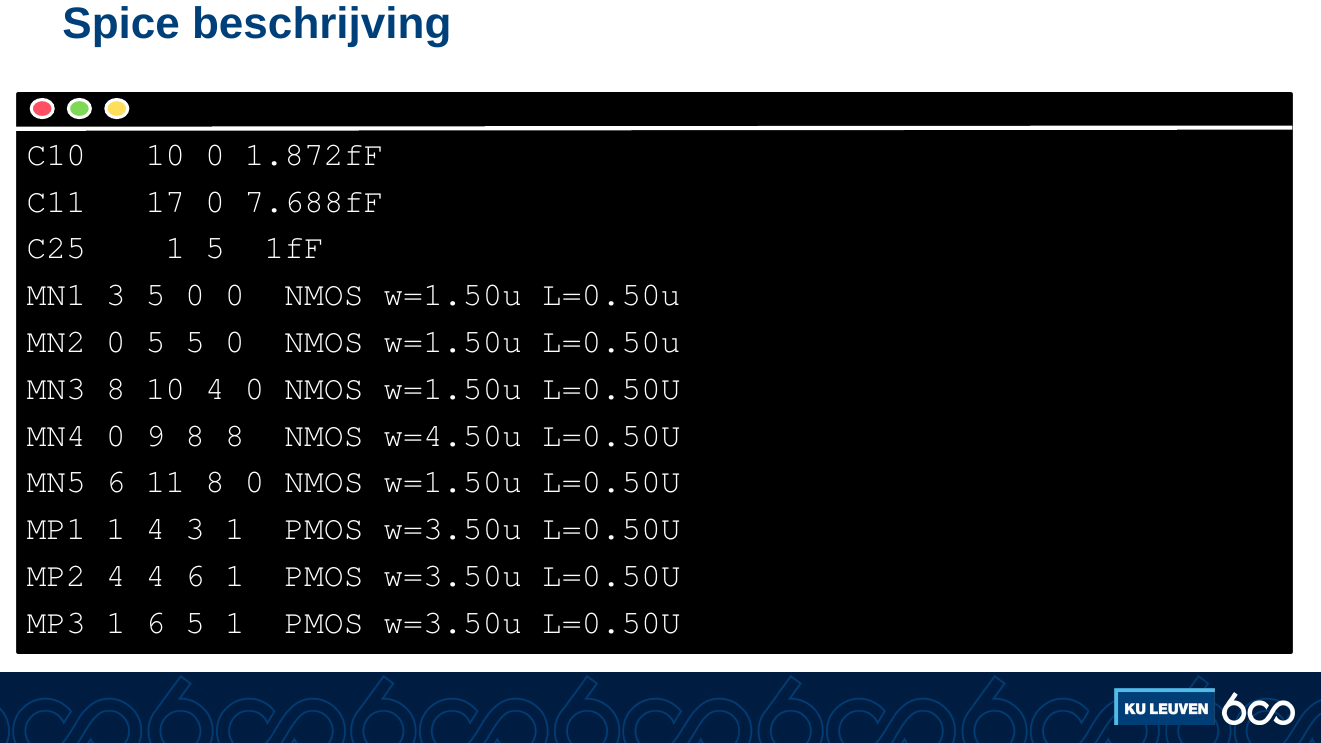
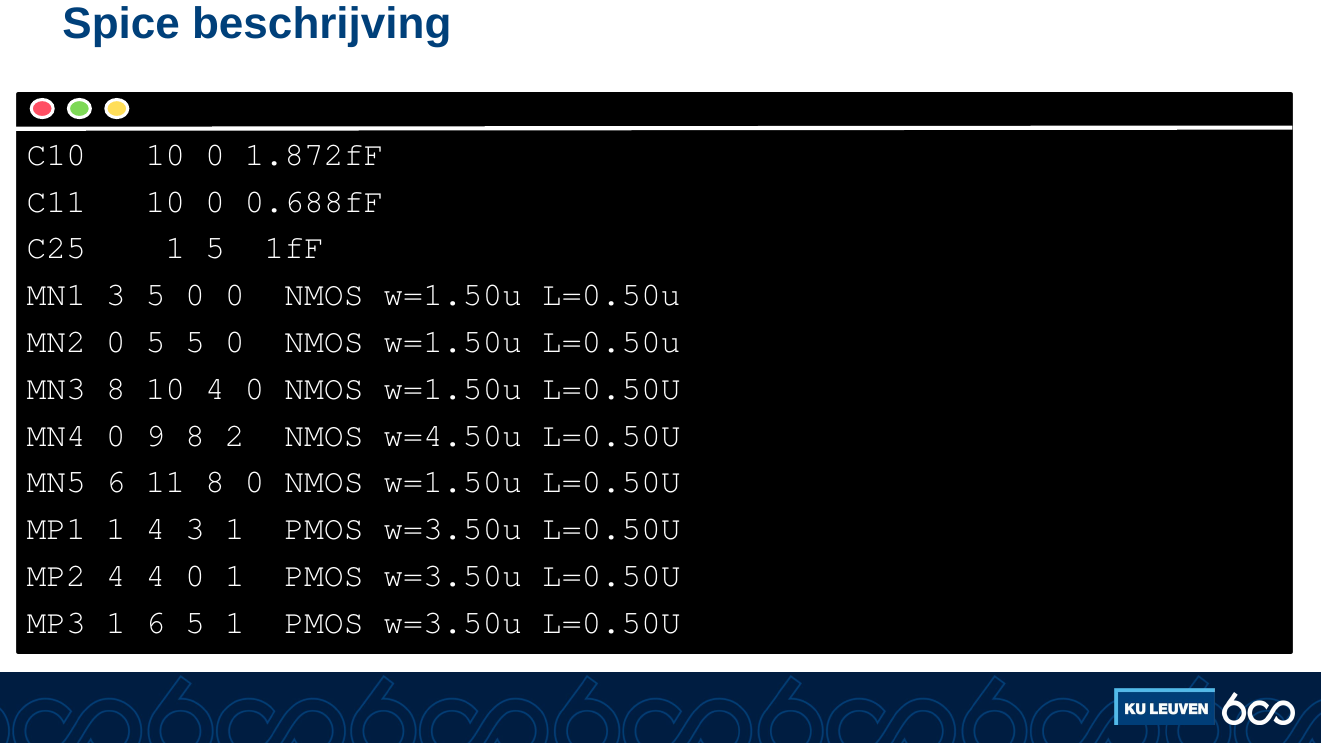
C11 17: 17 -> 10 (165, 201)
7.688fF: 7.688fF -> 0.688fF (314, 201)
8 8: 8 -> 2 (235, 435)
4 4 6: 6 -> 0 (195, 576)
